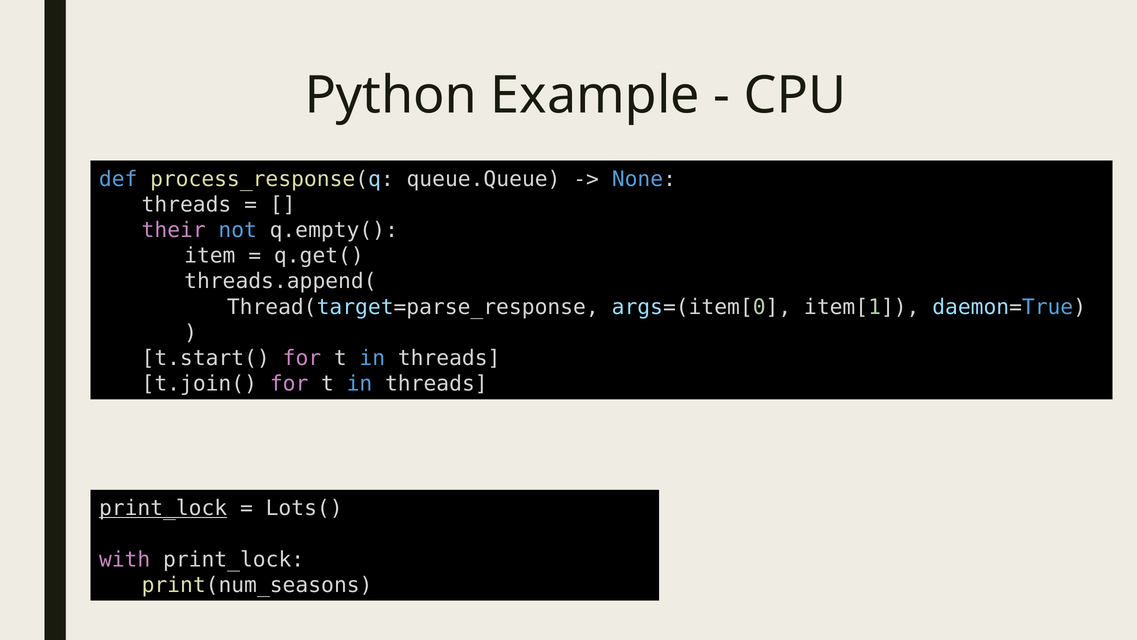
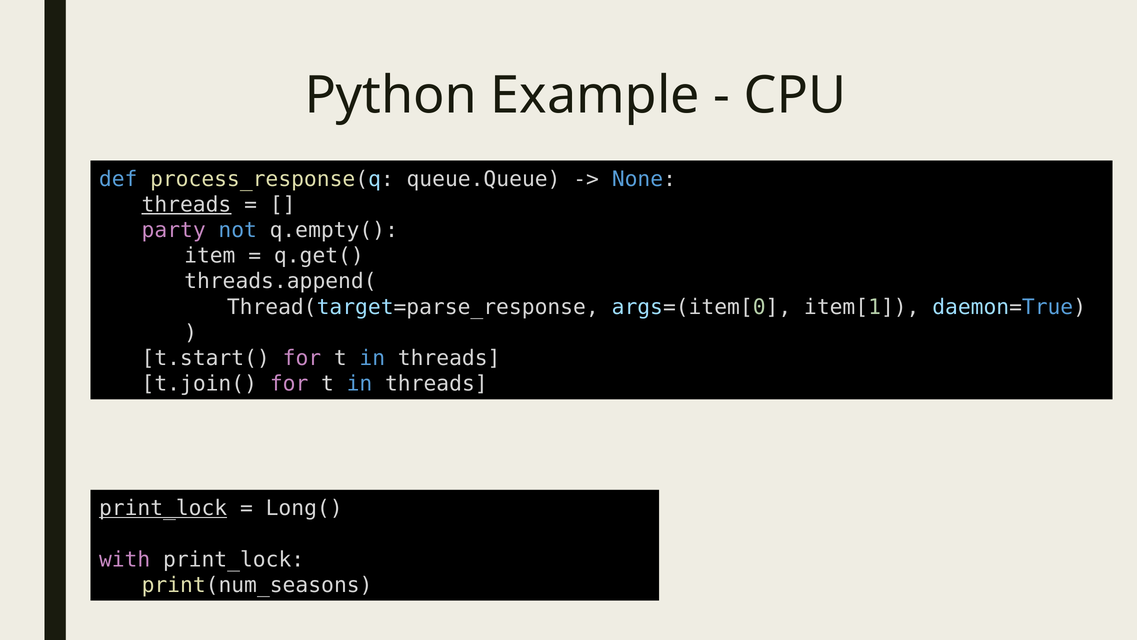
threads underline: none -> present (186, 205)
their: their -> party (174, 230)
Lots(: Lots( -> Long( (304, 508)
